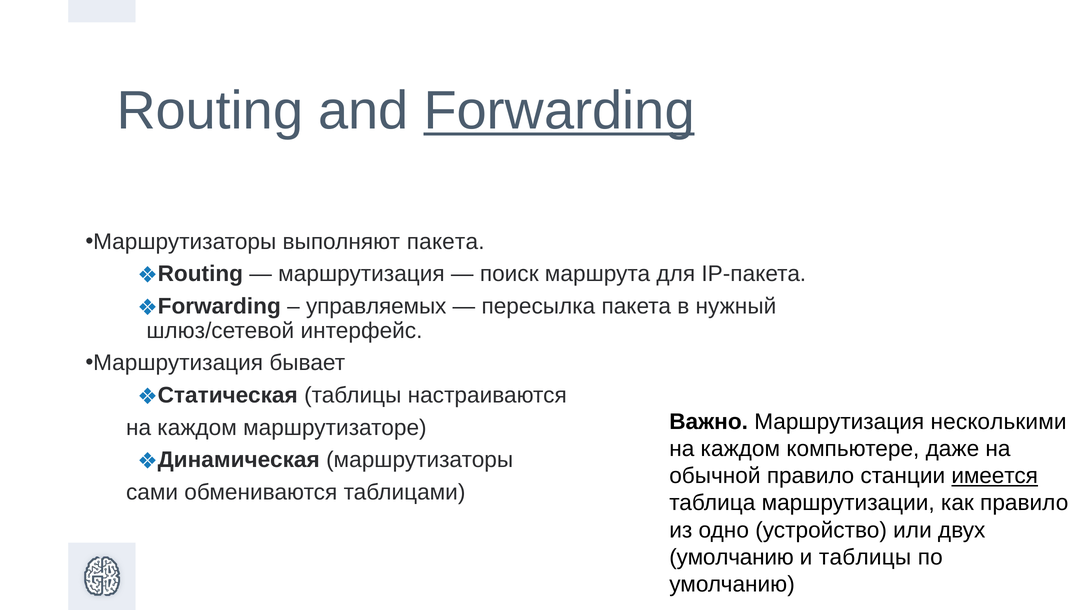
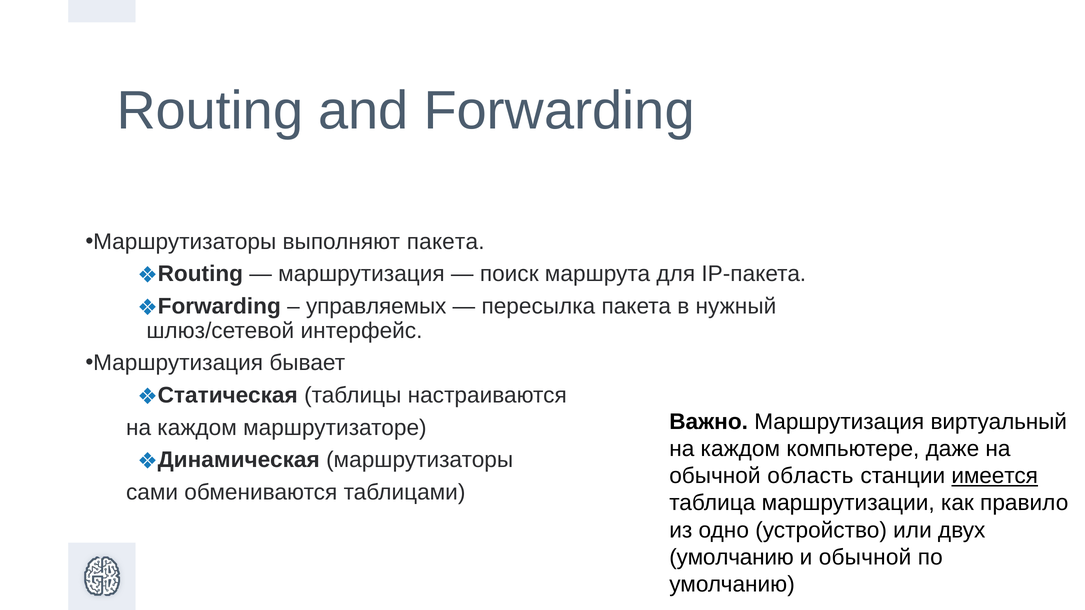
Forwarding underline: present -> none (559, 111)
несколькими: несколькими -> виртуальный (999, 422)
обычной правило: правило -> область (810, 476)
и таблицы: таблицы -> обычной (865, 558)
